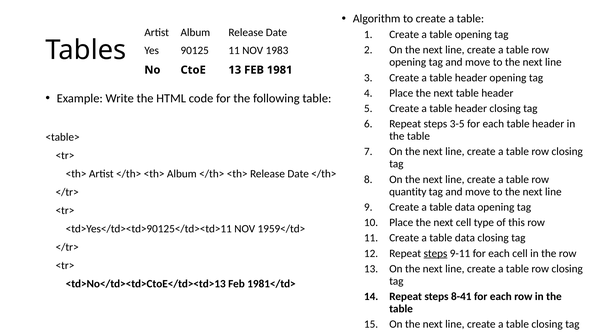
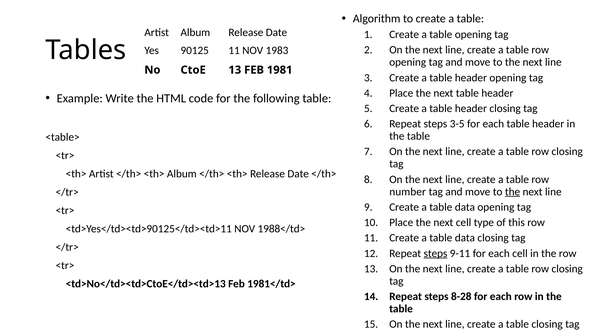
quantity: quantity -> number (408, 192)
the underline: none -> present (513, 192)
1959</td>: 1959</td> -> 1988</td> (281, 229)
8-41: 8-41 -> 8-28 (461, 296)
